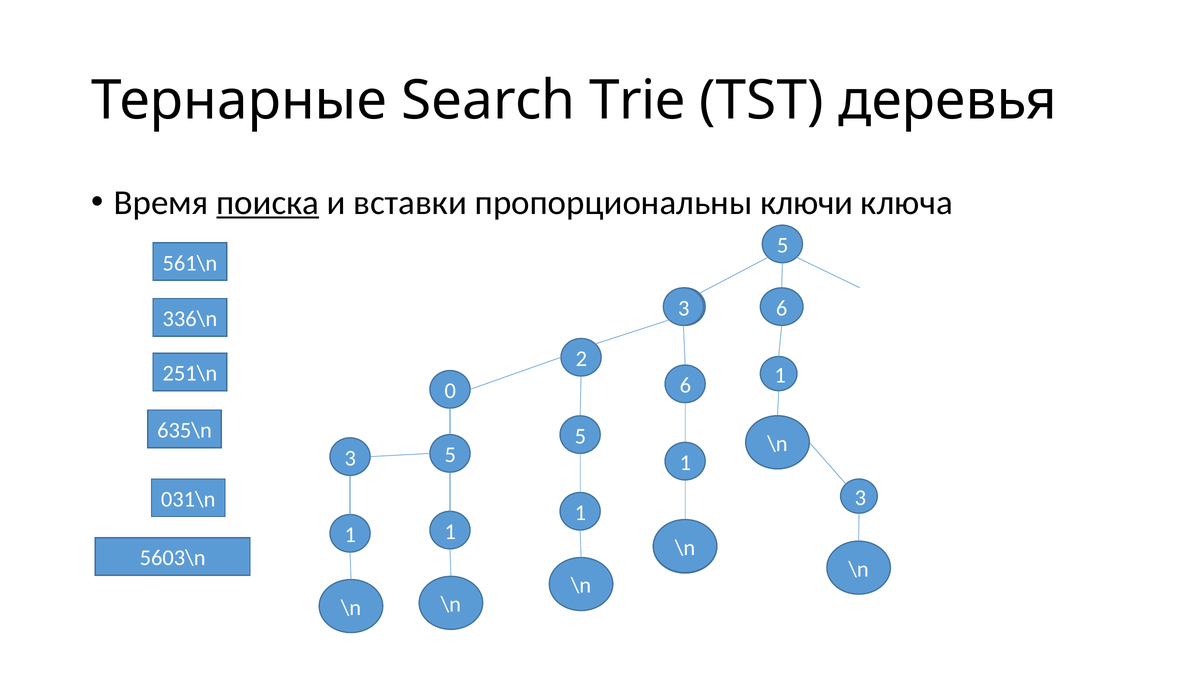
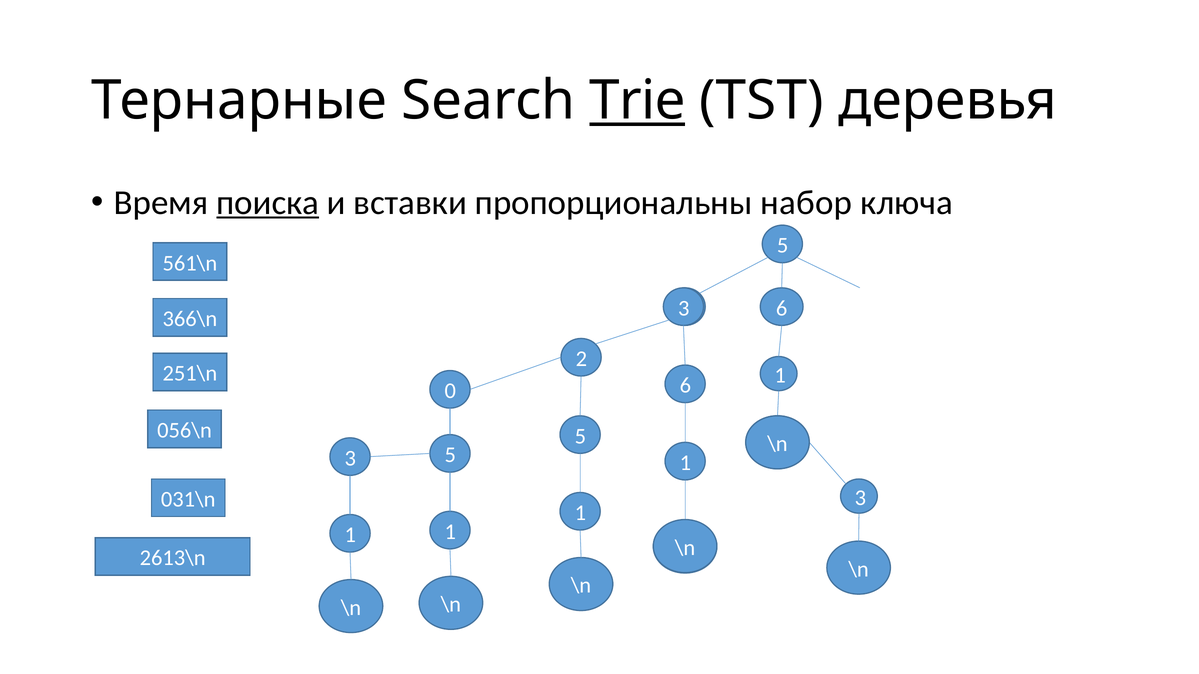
Trie underline: none -> present (638, 101)
ключи: ключи -> набор (806, 203)
336\n: 336\n -> 366\n (190, 319)
635\n: 635\n -> 056\n (185, 431)
5603\n: 5603\n -> 2613\n (173, 558)
